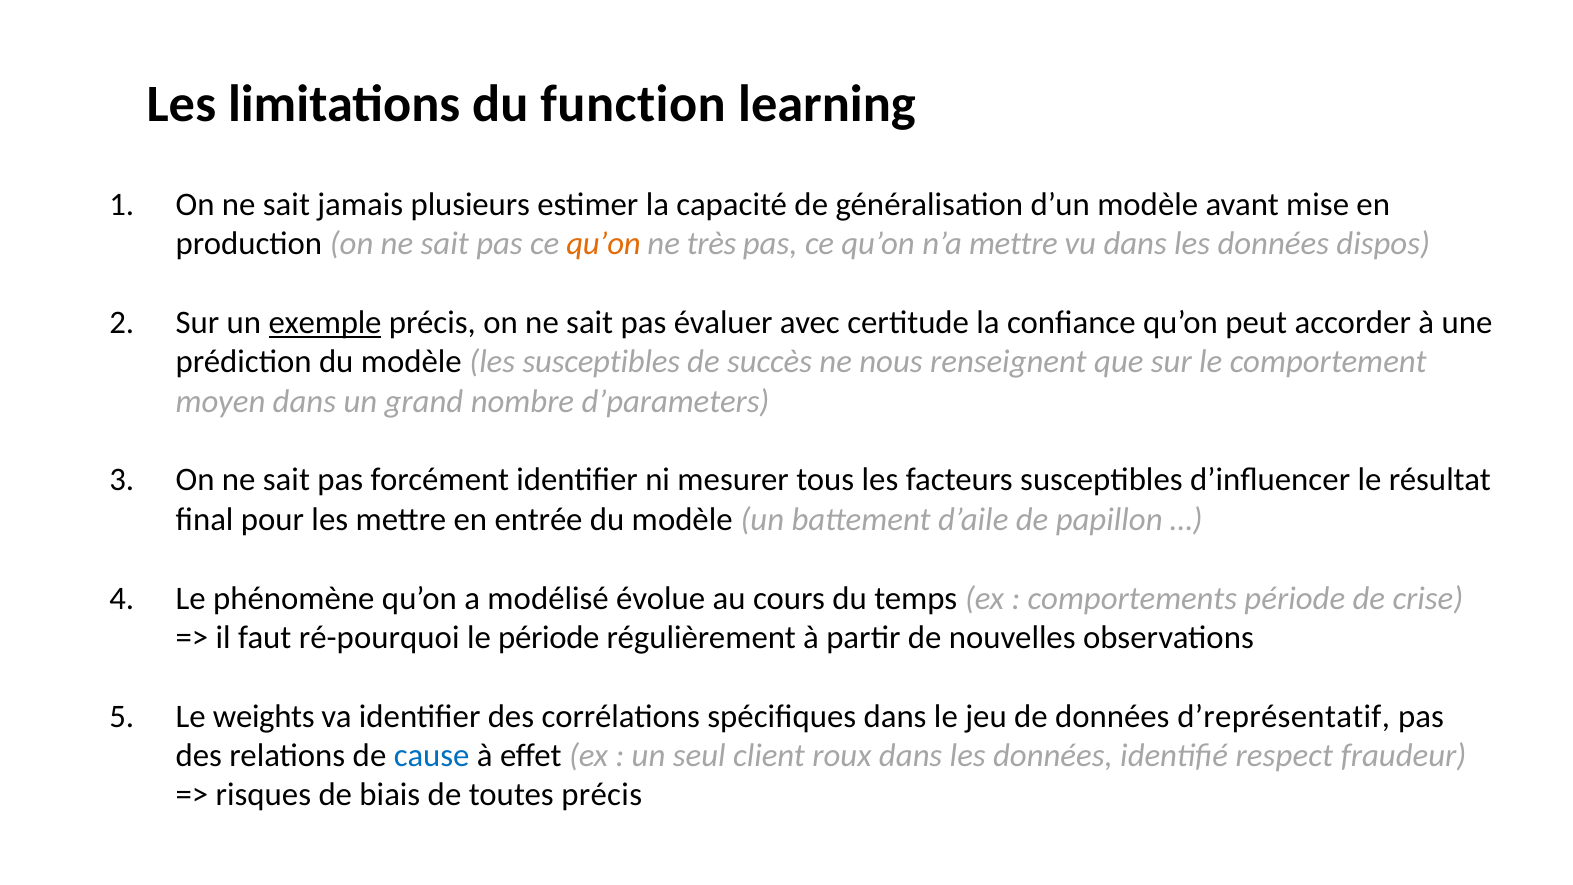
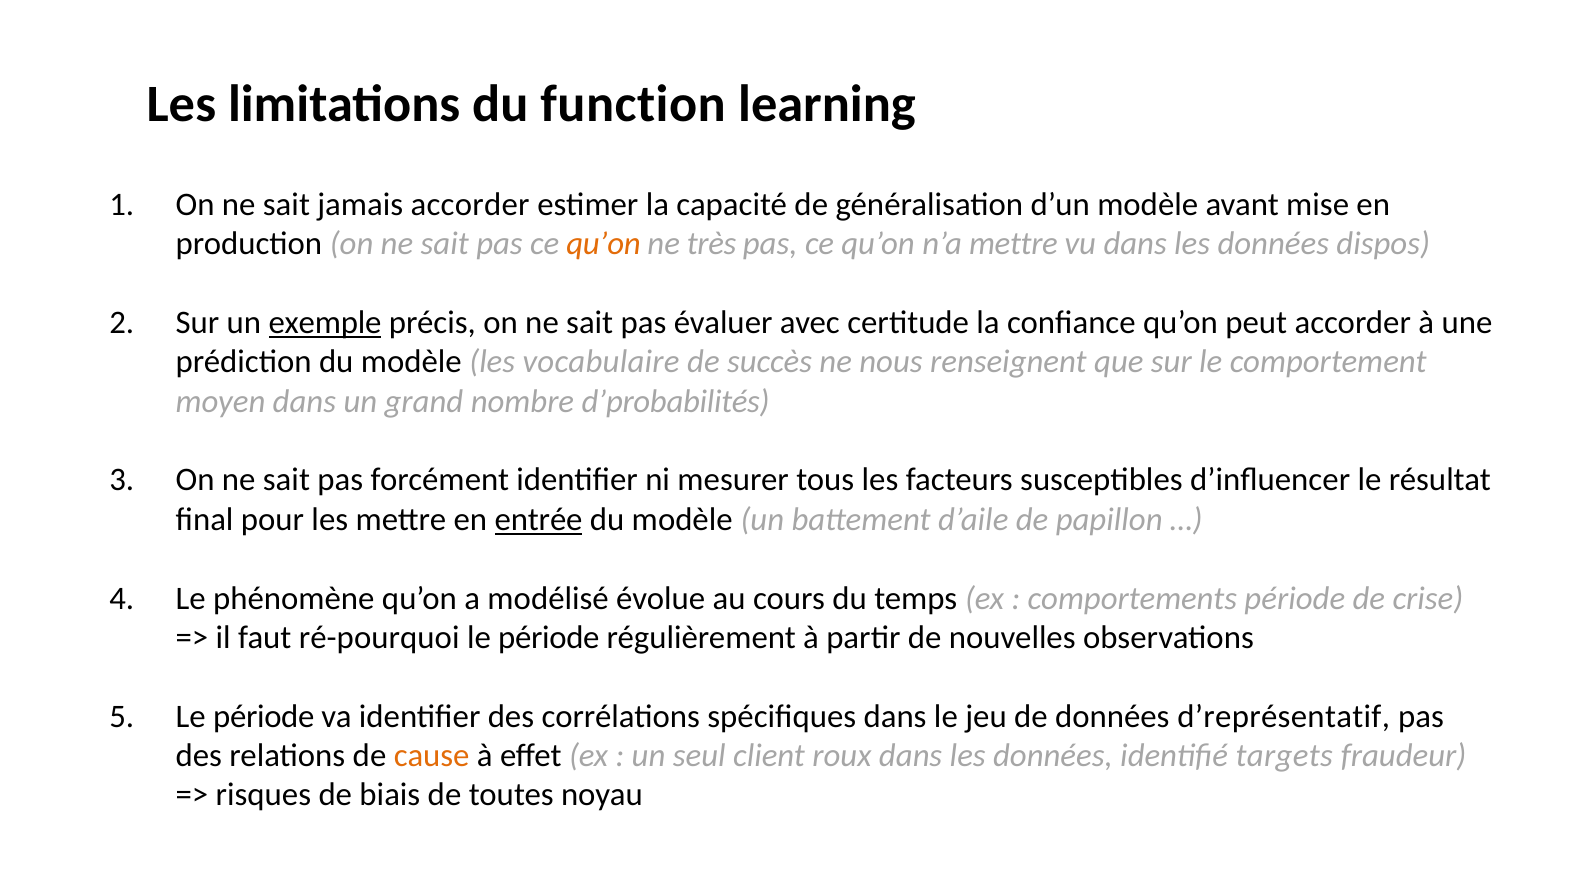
jamais plusieurs: plusieurs -> accorder (470, 205)
les susceptibles: susceptibles -> vocabulaire (601, 362)
d’parameters: d’parameters -> d’probabilités (676, 401)
entrée underline: none -> present (539, 519)
weights: weights -> période (264, 716)
cause colour: blue -> orange (432, 755)
respect: respect -> targets (1284, 755)
toutes précis: précis -> noyau (602, 795)
